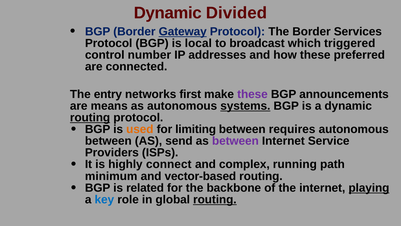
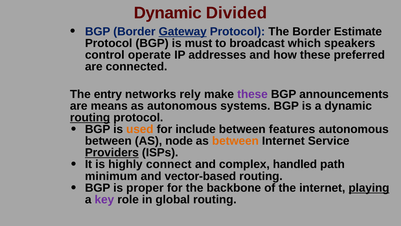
Services: Services -> Estimate (358, 31)
local: local -> must (198, 43)
triggered: triggered -> speakers (350, 43)
number: number -> operate (149, 55)
first: first -> rely (190, 94)
systems underline: present -> none (245, 106)
limiting: limiting -> include (196, 129)
requires: requires -> features (292, 129)
send: send -> node (179, 141)
between colour: purple -> orange (235, 141)
Providers underline: none -> present (112, 152)
running: running -> handled (295, 164)
related: related -> proper (145, 188)
key colour: blue -> purple (104, 199)
routing underline: present -> none (215, 199)
